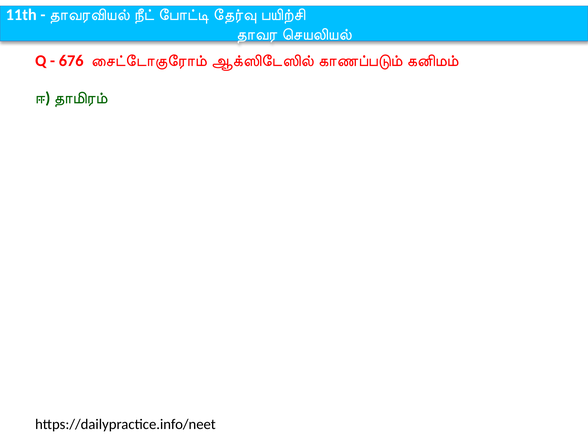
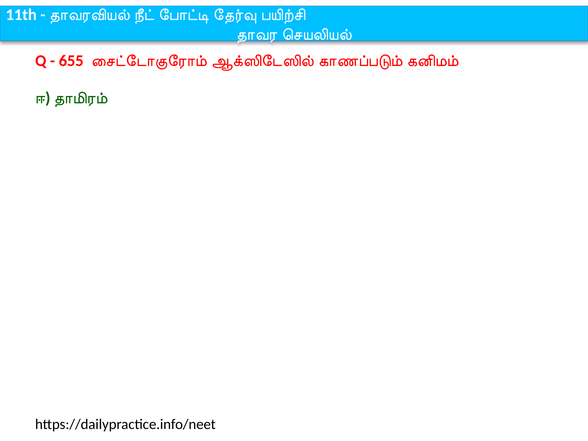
676: 676 -> 655 (71, 61)
